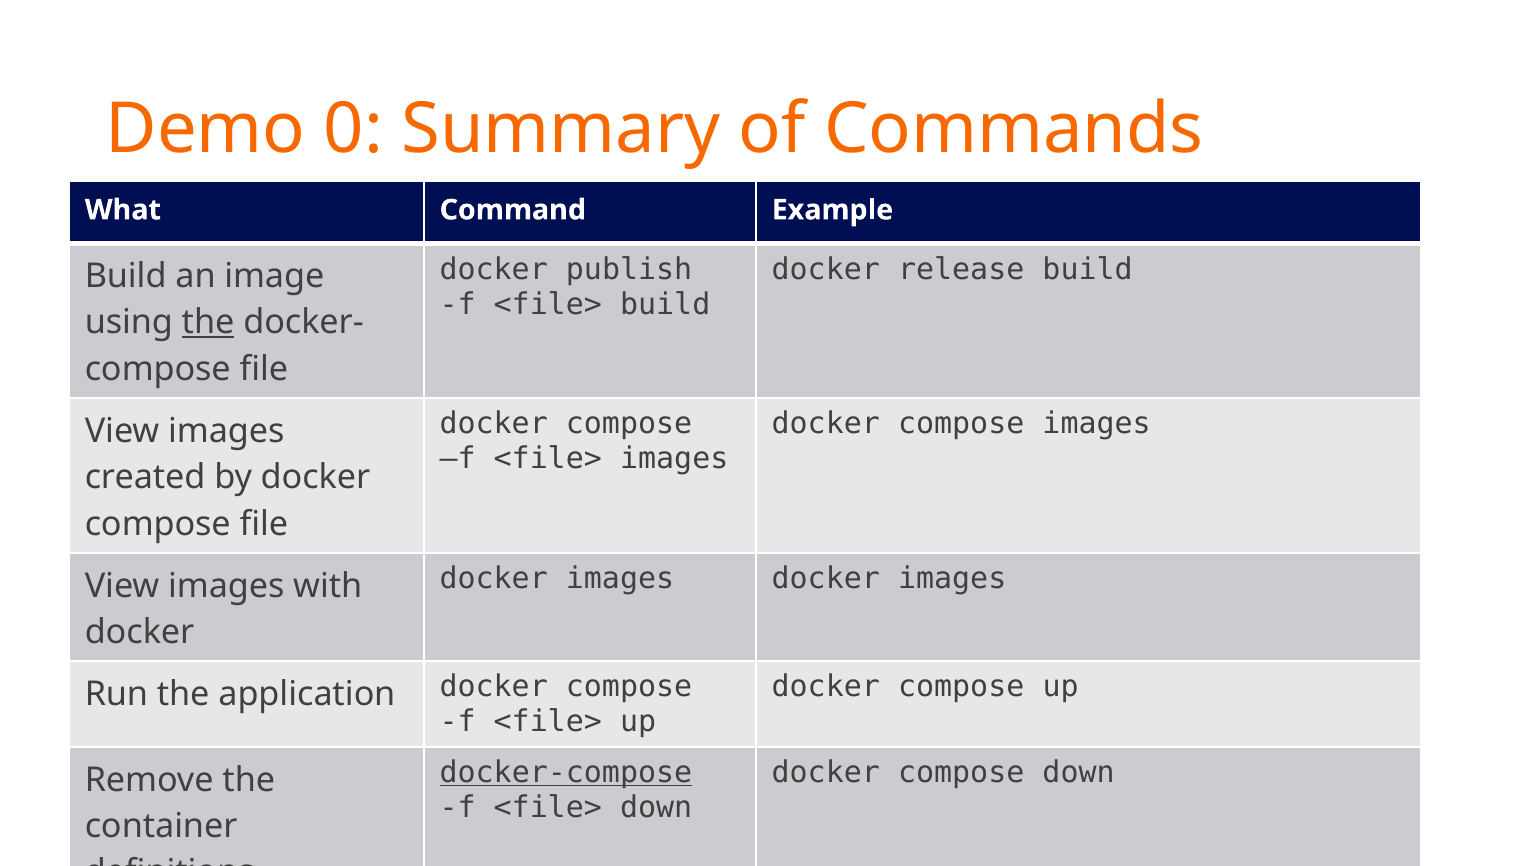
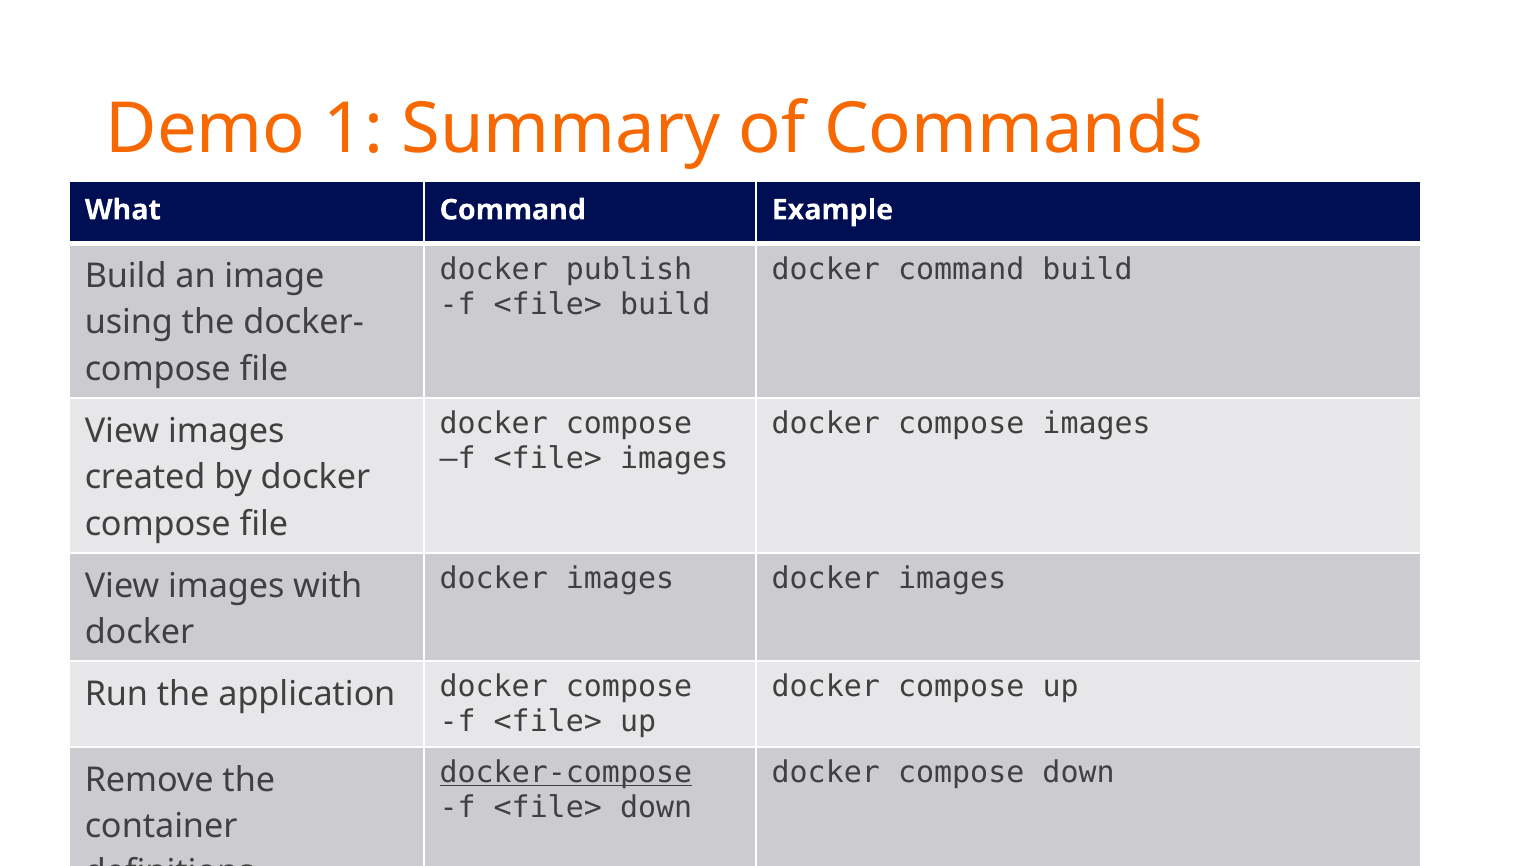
0: 0 -> 1 (354, 129)
docker release: release -> command (961, 269)
the underline: present -> none (208, 323)
